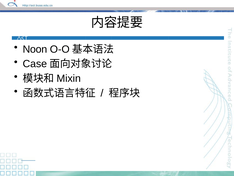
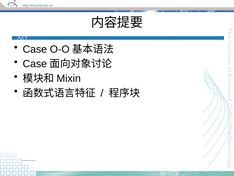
Noon: Noon -> Case (35, 49)
